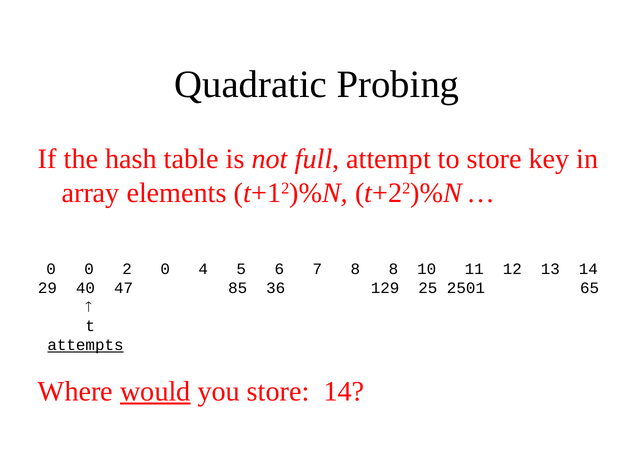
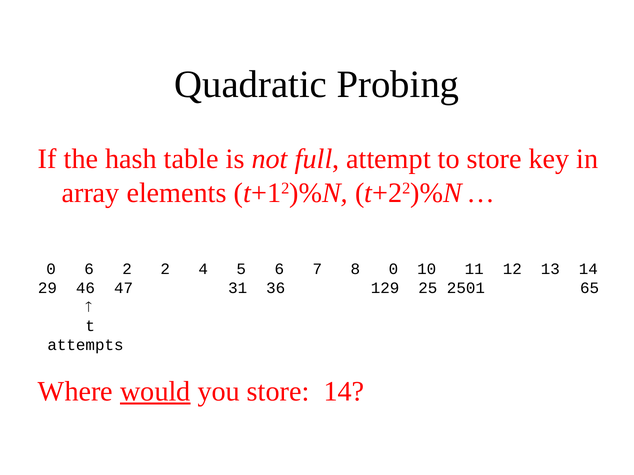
0 0: 0 -> 6 (89, 269)
2 0: 0 -> 2 (165, 269)
8 8: 8 -> 0 (393, 269)
40: 40 -> 46 (85, 288)
85: 85 -> 31 (238, 288)
attempts underline: present -> none (85, 346)
